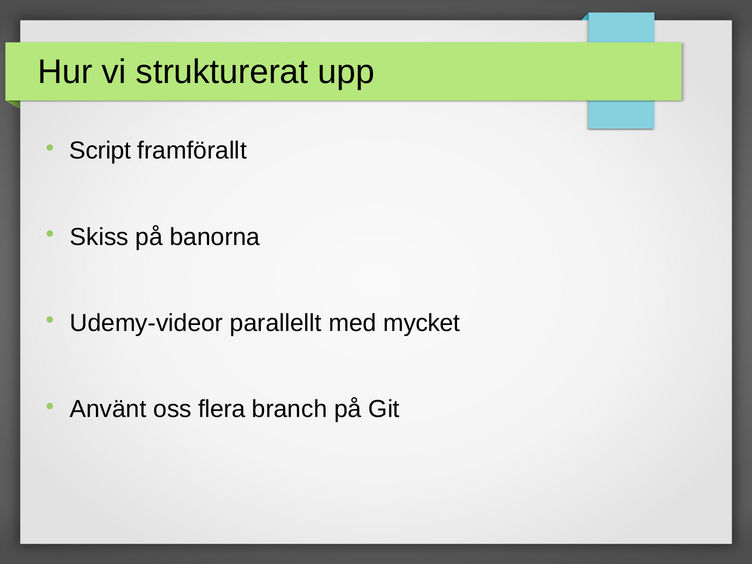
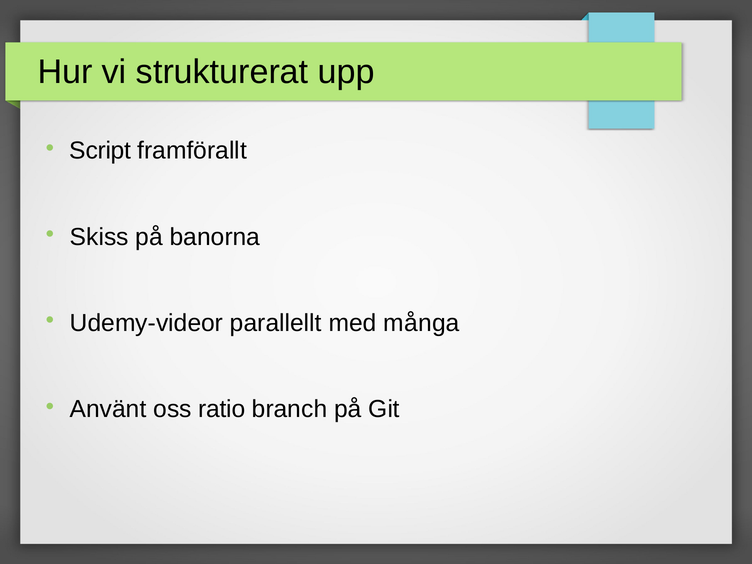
mycket: mycket -> många (422, 323)
flera: flera -> ratio (222, 409)
